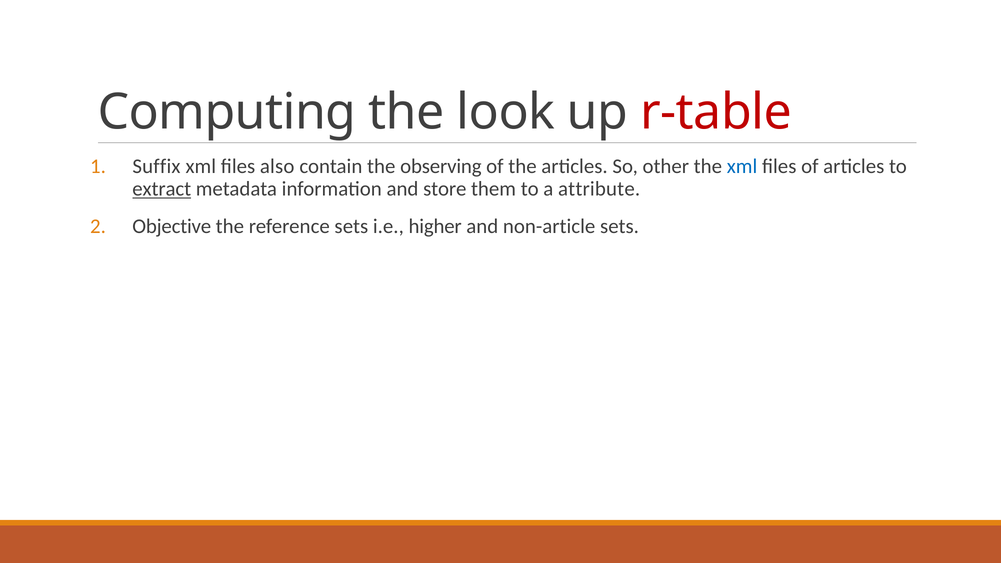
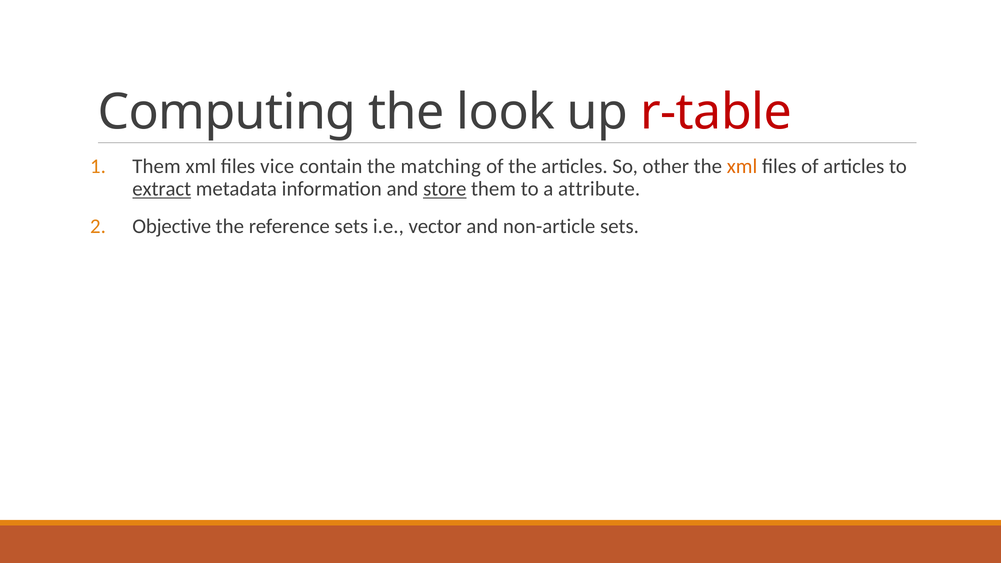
Suffix: Suffix -> Them (157, 166)
also: also -> vice (277, 166)
observing: observing -> matching (441, 166)
xml colour: blue -> orange (742, 166)
store underline: none -> present (445, 189)
higher: higher -> vector (435, 226)
